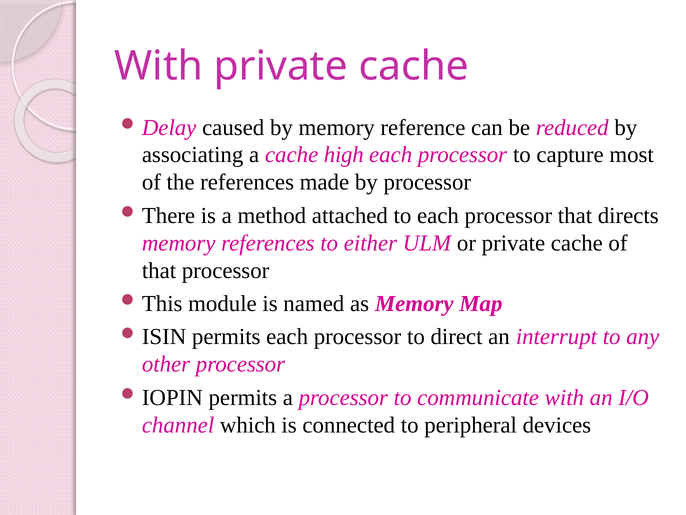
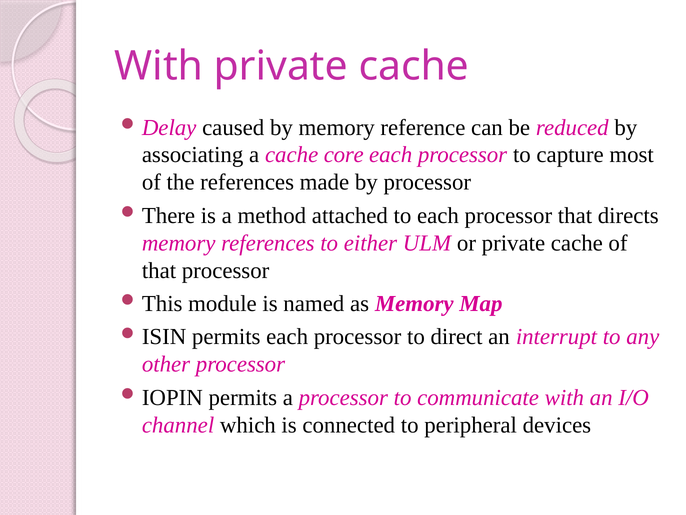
high: high -> core (344, 155)
